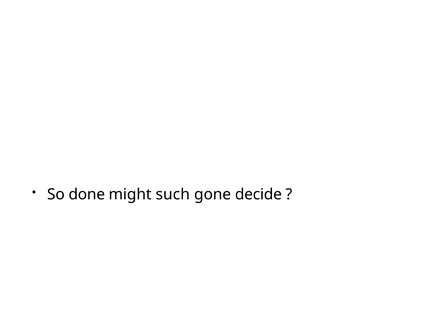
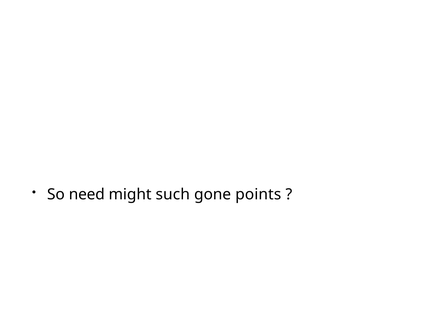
done: done -> need (87, 195)
decide: decide -> points (258, 195)
